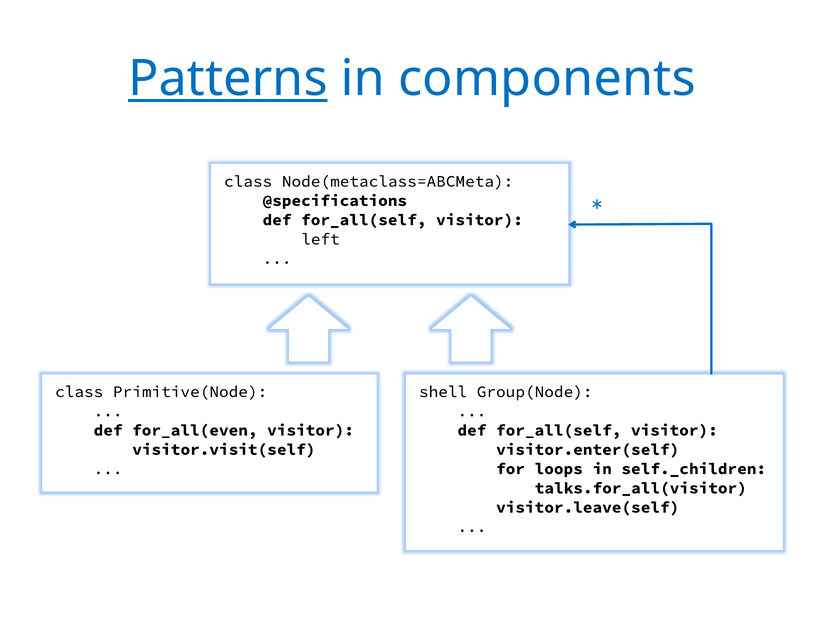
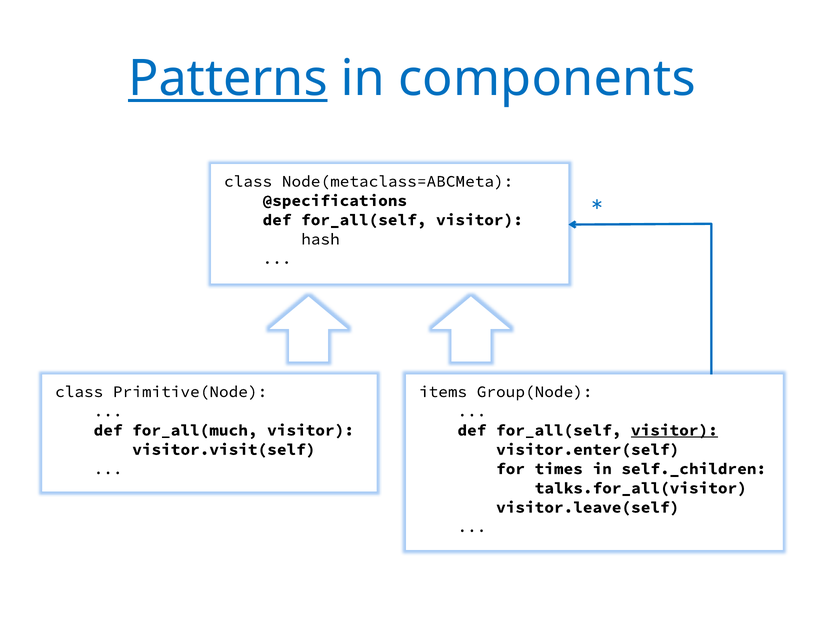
left: left -> hash (320, 239)
shell: shell -> items (443, 392)
for_all(even: for_all(even -> for_all(much (195, 430)
visitor underline: none -> present (674, 430)
loops: loops -> times (559, 469)
